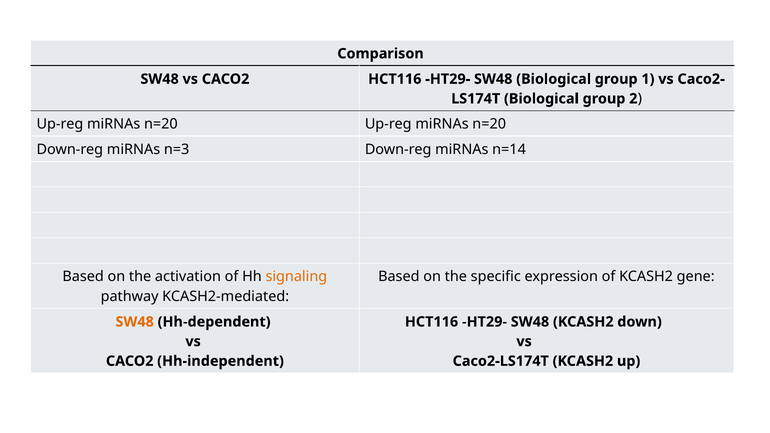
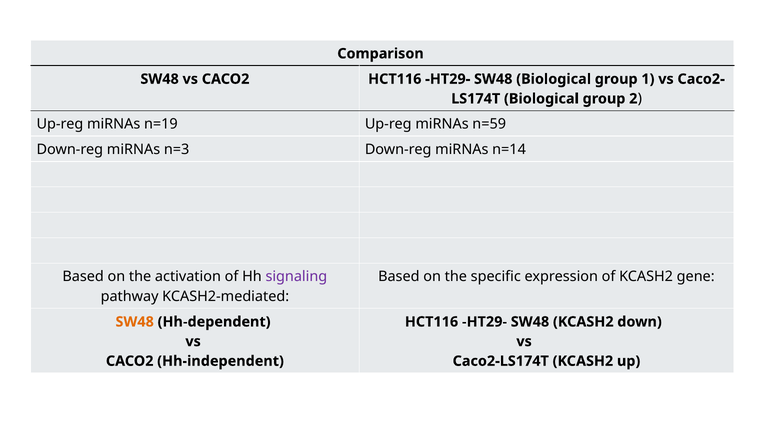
n=20: n=20 -> n=19 (161, 124)
n=20: n=20 -> n=59 (489, 124)
signaling colour: orange -> purple (296, 277)
